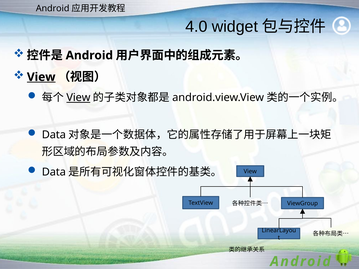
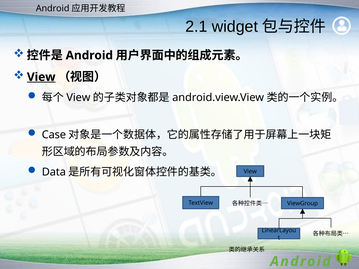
4.0: 4.0 -> 2.1 (196, 27)
View underline: present -> none (78, 98)
Data: Data -> Case (54, 135)
